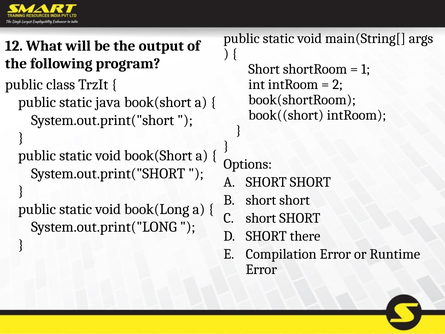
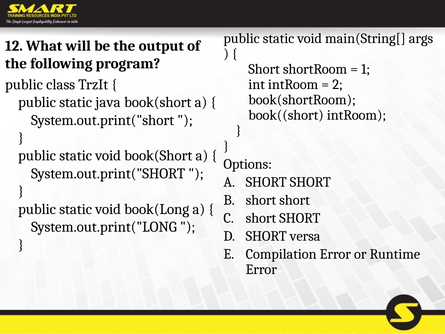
there: there -> versa (305, 236)
